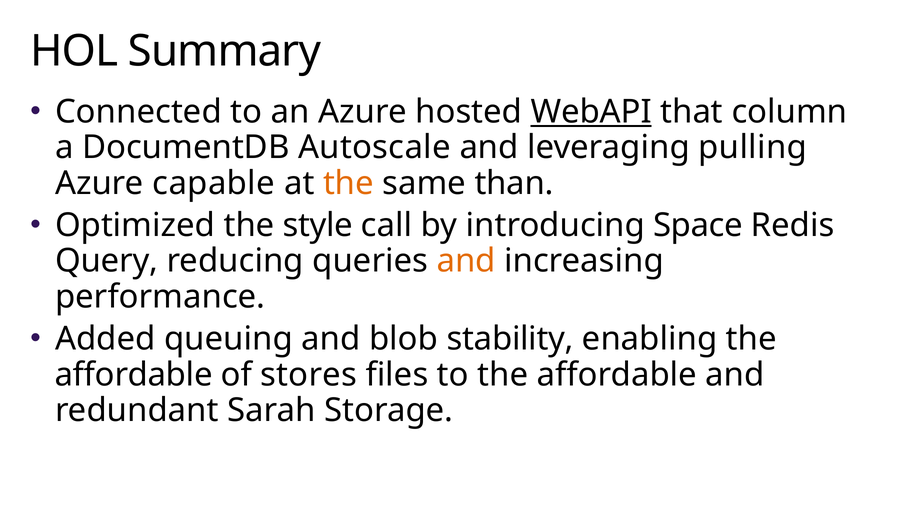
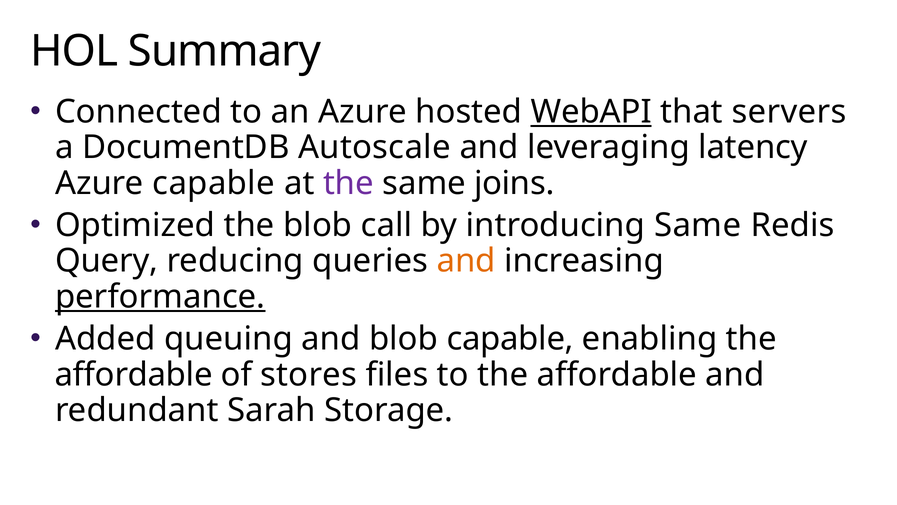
column: column -> servers (789, 112)
pulling: pulling -> latency (753, 147)
the colour: orange -> purple (348, 183)
than: than -> joins (514, 183)
the style: style -> blob (318, 225)
introducing Space: Space -> Same (698, 225)
performance underline: none -> present (160, 296)
blob stability: stability -> capable (510, 339)
